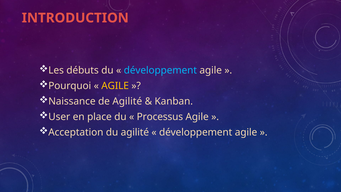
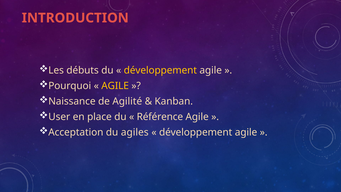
développement colour: light blue -> yellow (160, 70)
Processus: Processus -> Référence (160, 117)
du agilité: agilité -> agiles (135, 132)
